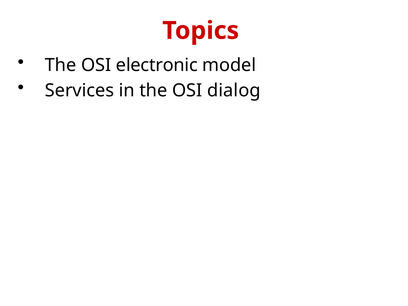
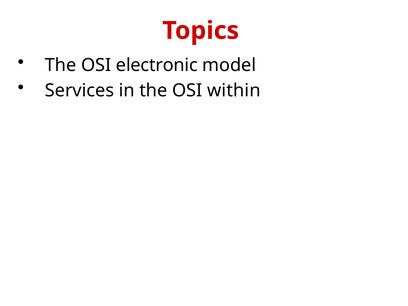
dialog: dialog -> within (234, 91)
